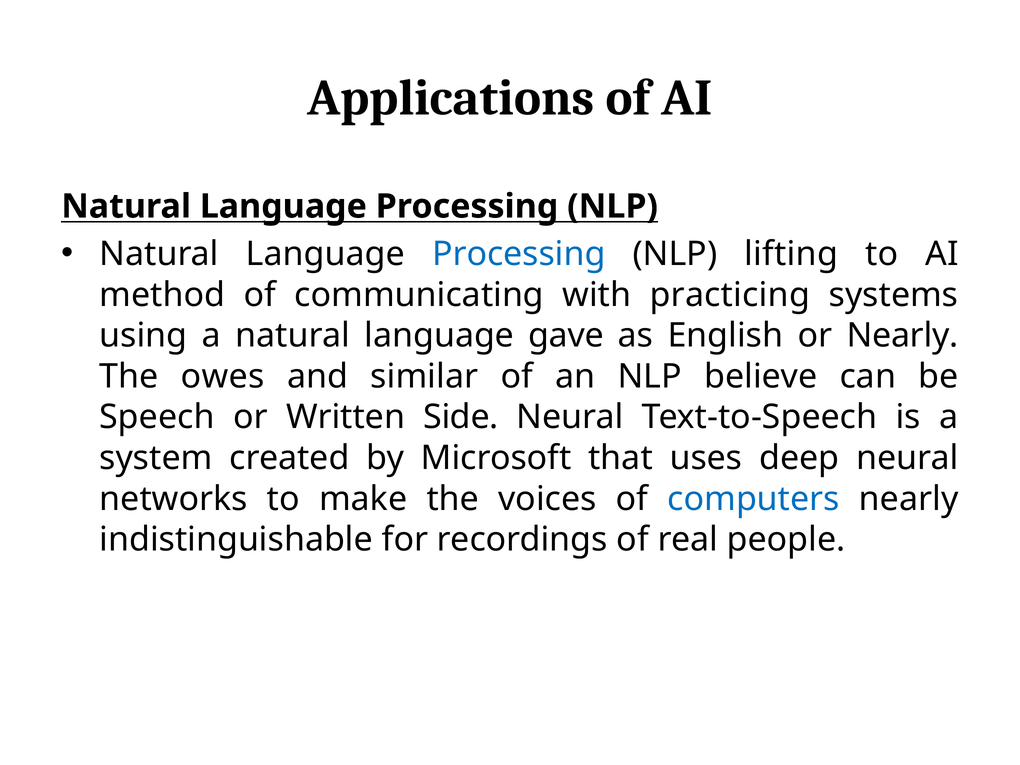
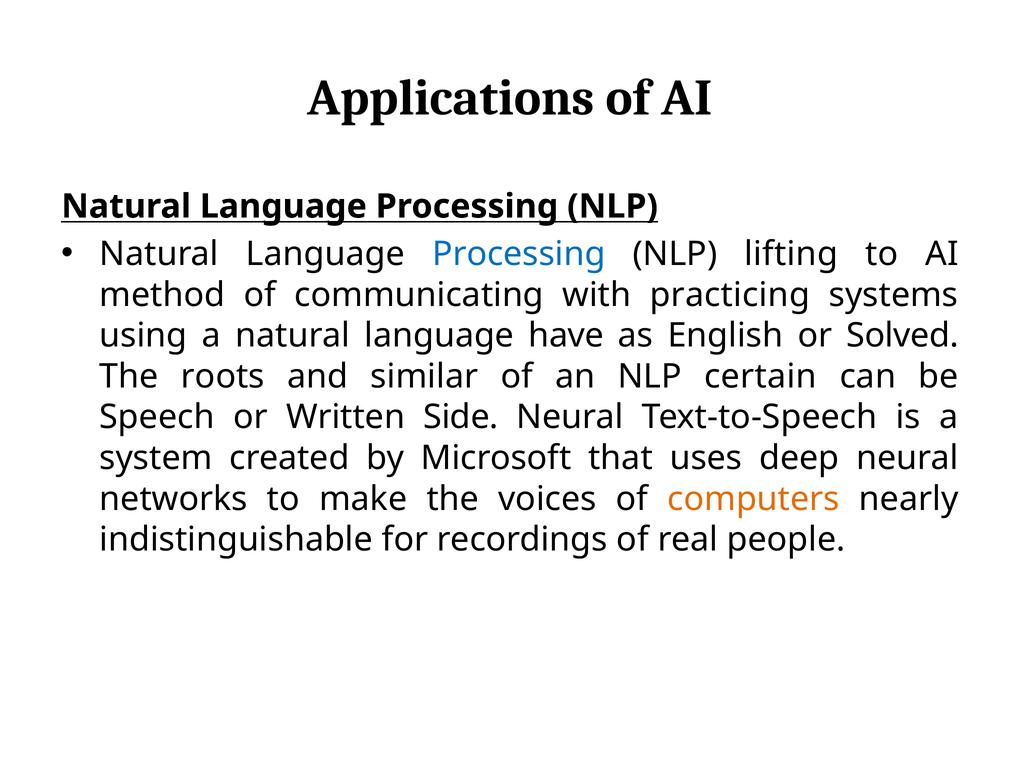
gave: gave -> have (566, 336)
or Nearly: Nearly -> Solved (903, 336)
owes: owes -> roots (223, 376)
believe: believe -> certain (761, 376)
computers colour: blue -> orange (754, 499)
